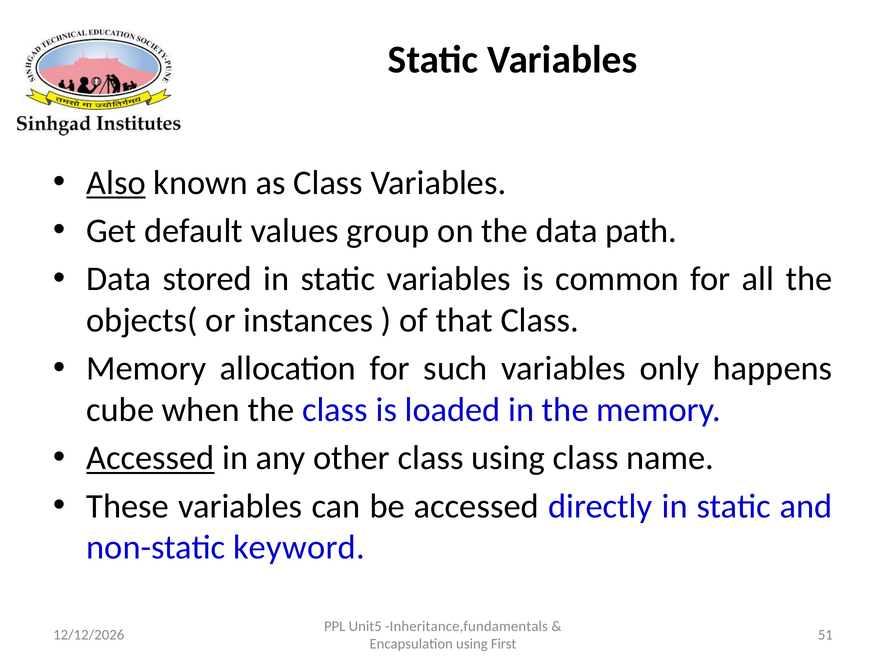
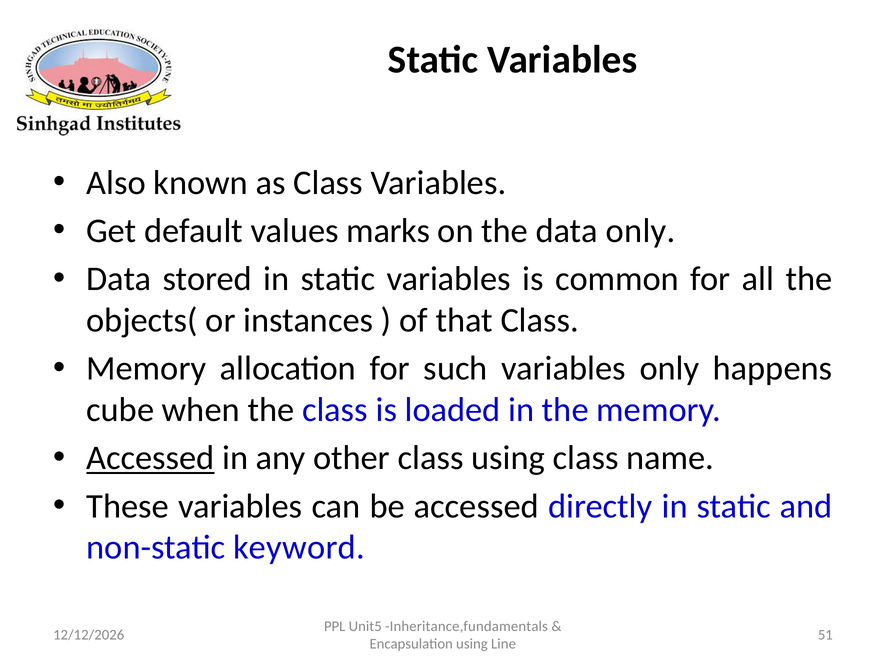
Also underline: present -> none (116, 183)
group: group -> marks (388, 231)
data path: path -> only (641, 231)
First: First -> Line (504, 643)
